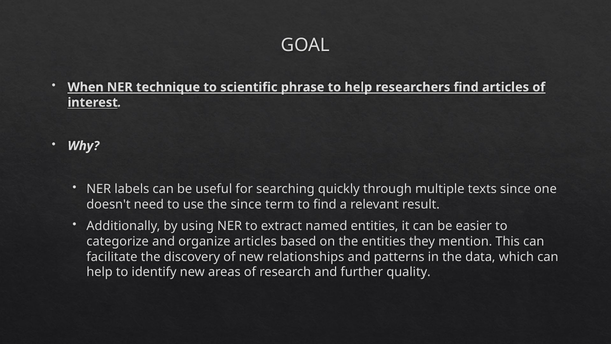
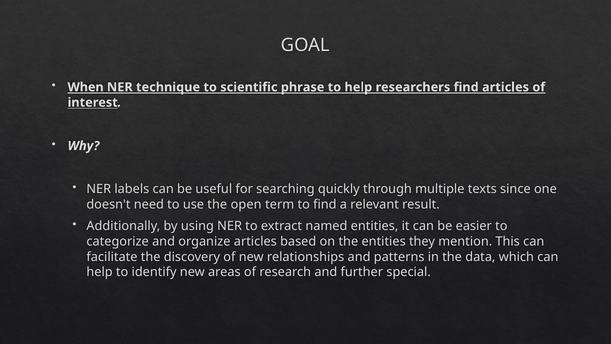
the since: since -> open (246, 204)
quality: quality -> special (409, 272)
